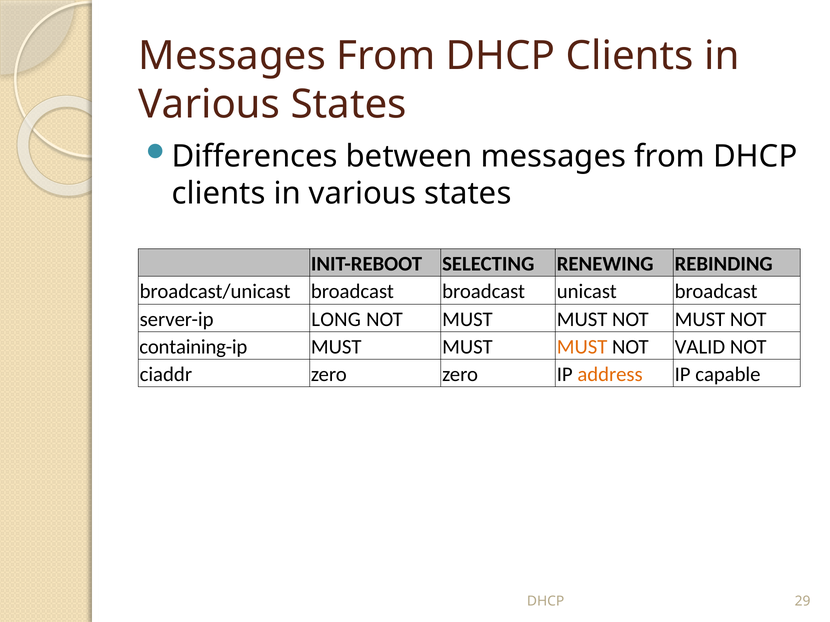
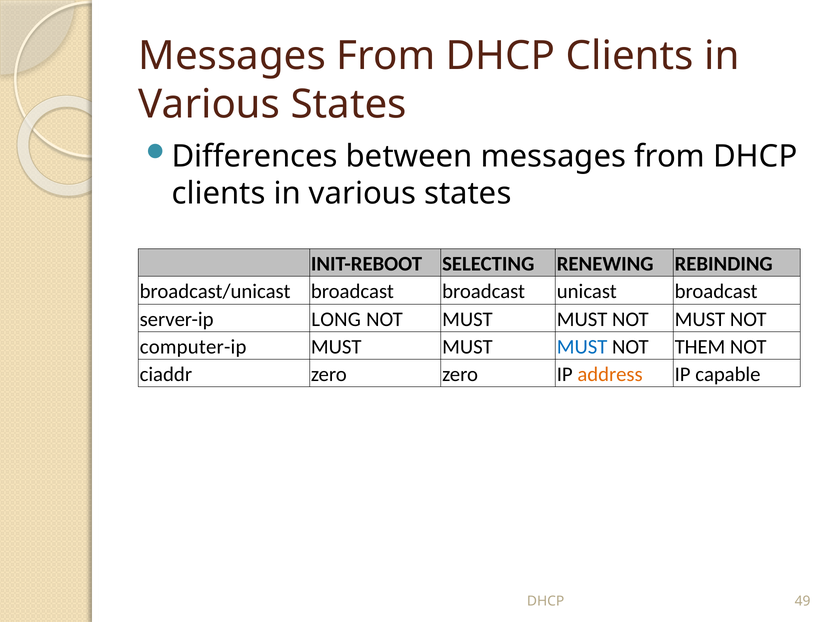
containing-ip: containing-ip -> computer-ip (193, 347)
MUST colour: orange -> blue (582, 347)
VALID: VALID -> THEM (700, 347)
29: 29 -> 49 (803, 602)
